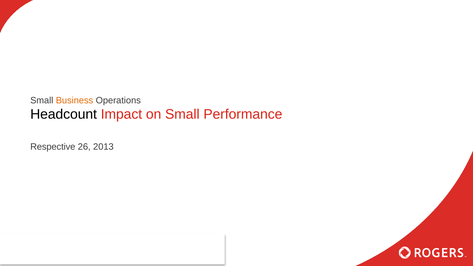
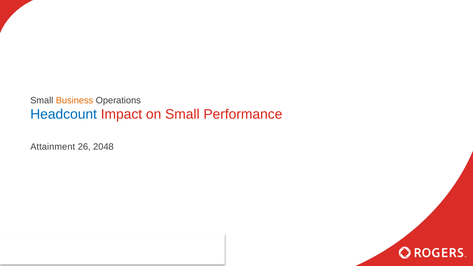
Headcount colour: black -> blue (64, 114)
Respective: Respective -> Attainment (53, 147)
2013: 2013 -> 2048 (103, 147)
